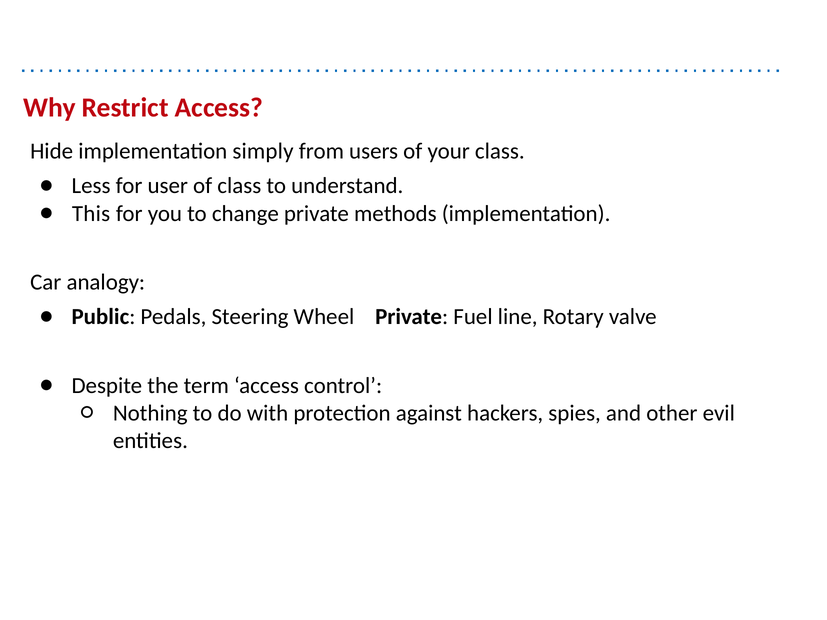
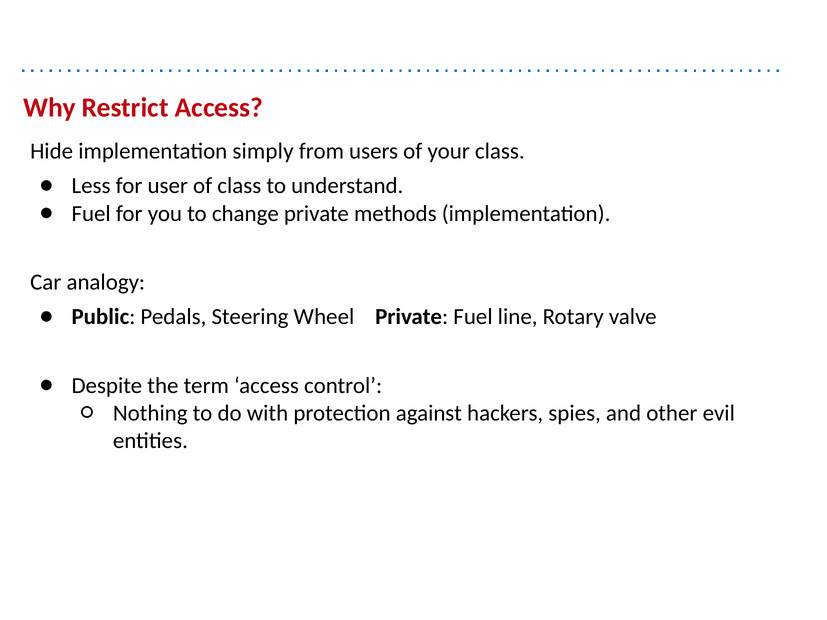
This: This -> Fuel (91, 214)
